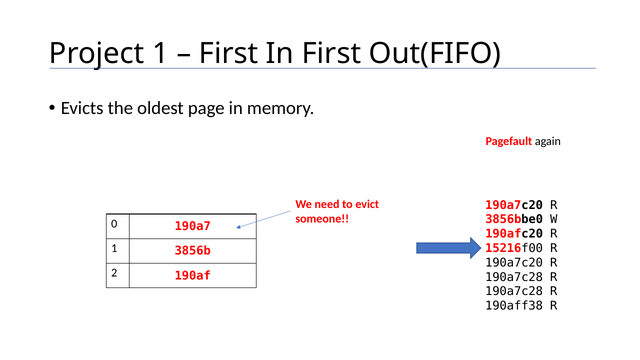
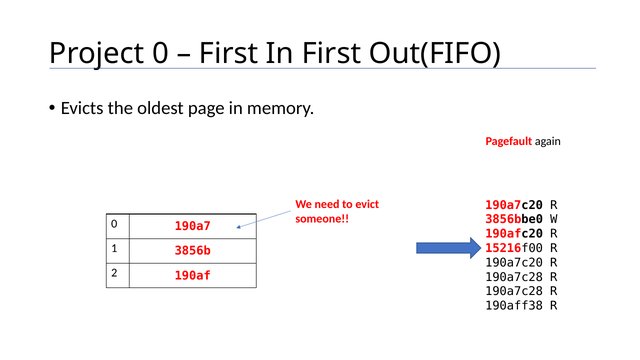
Project 1: 1 -> 0 (161, 54)
